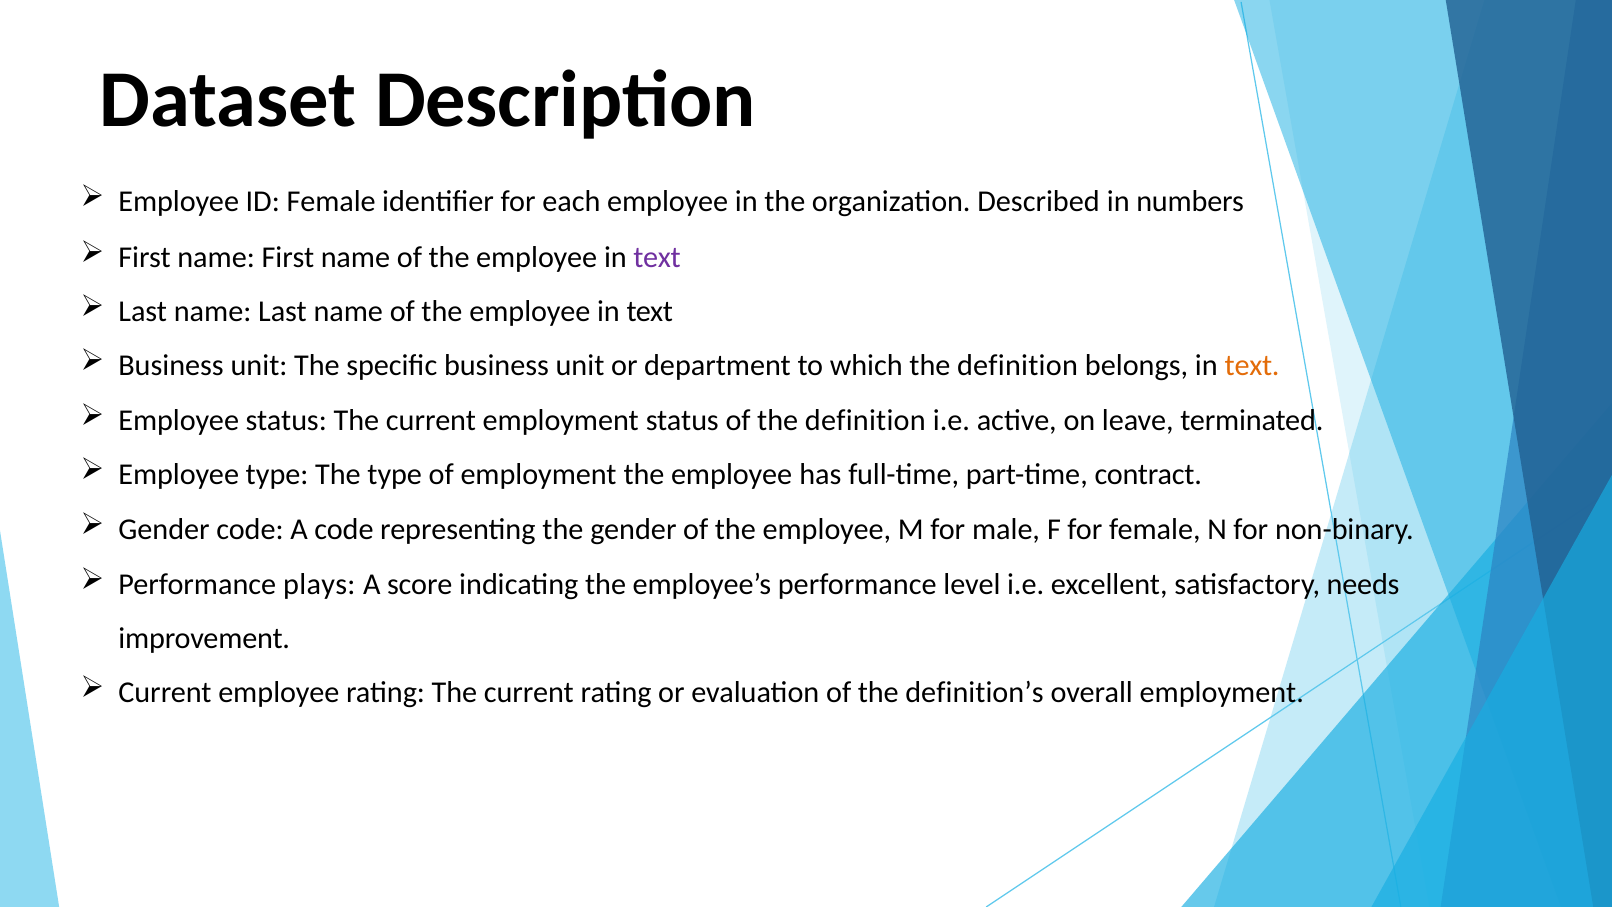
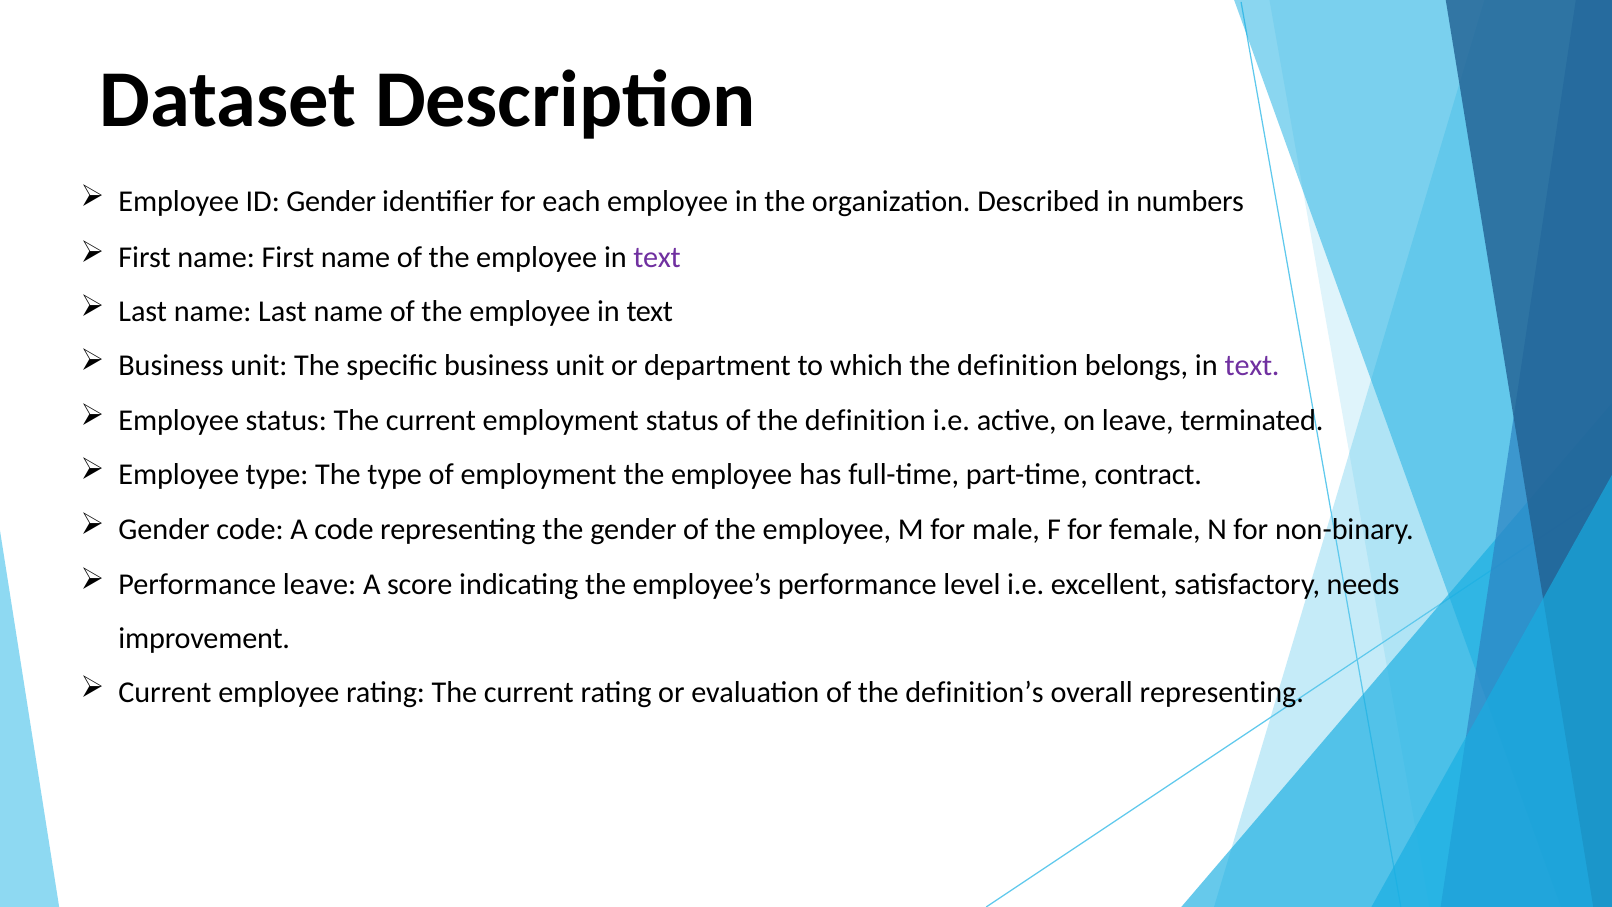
ID Female: Female -> Gender (331, 202)
text colour: orange -> purple (1252, 366)
Performance plays: plays -> leave (319, 584)
overall employment: employment -> representing (1222, 692)
